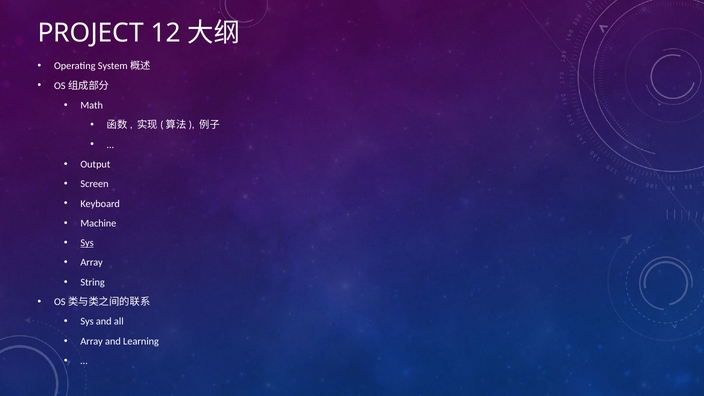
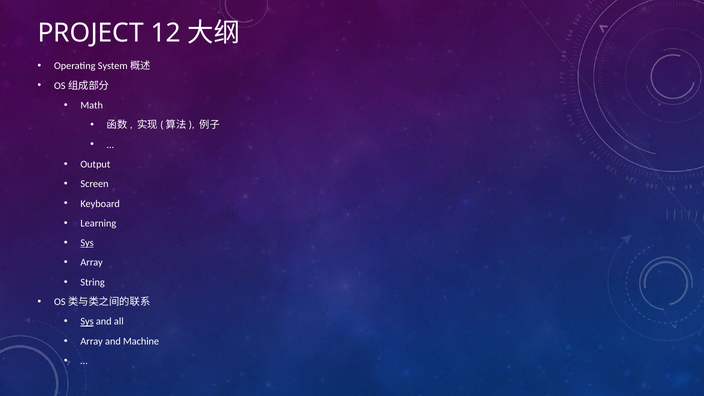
Machine: Machine -> Learning (98, 223)
Sys underline: none -> present (87, 322)
Learning: Learning -> Machine (141, 341)
